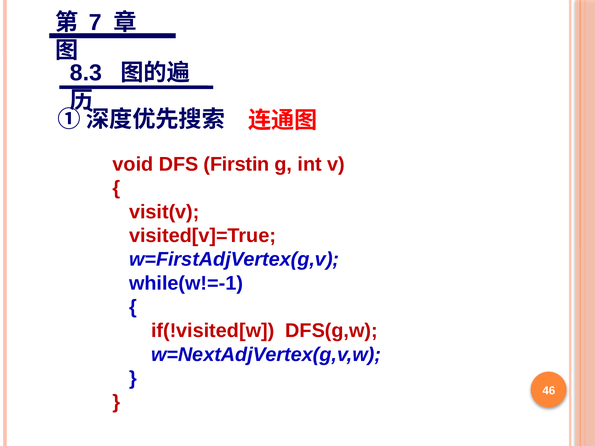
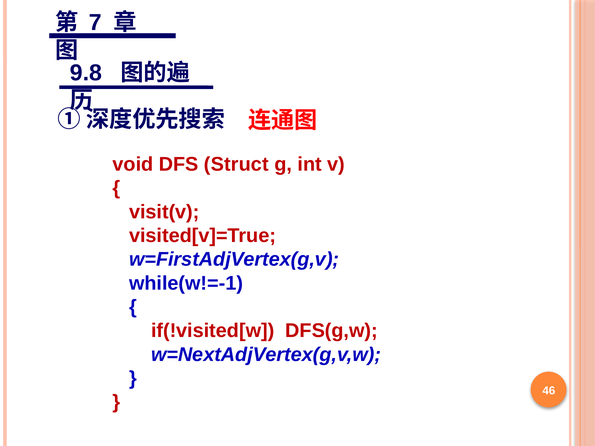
8.3: 8.3 -> 9.8 (86, 73)
Firstin: Firstin -> Struct (236, 164)
